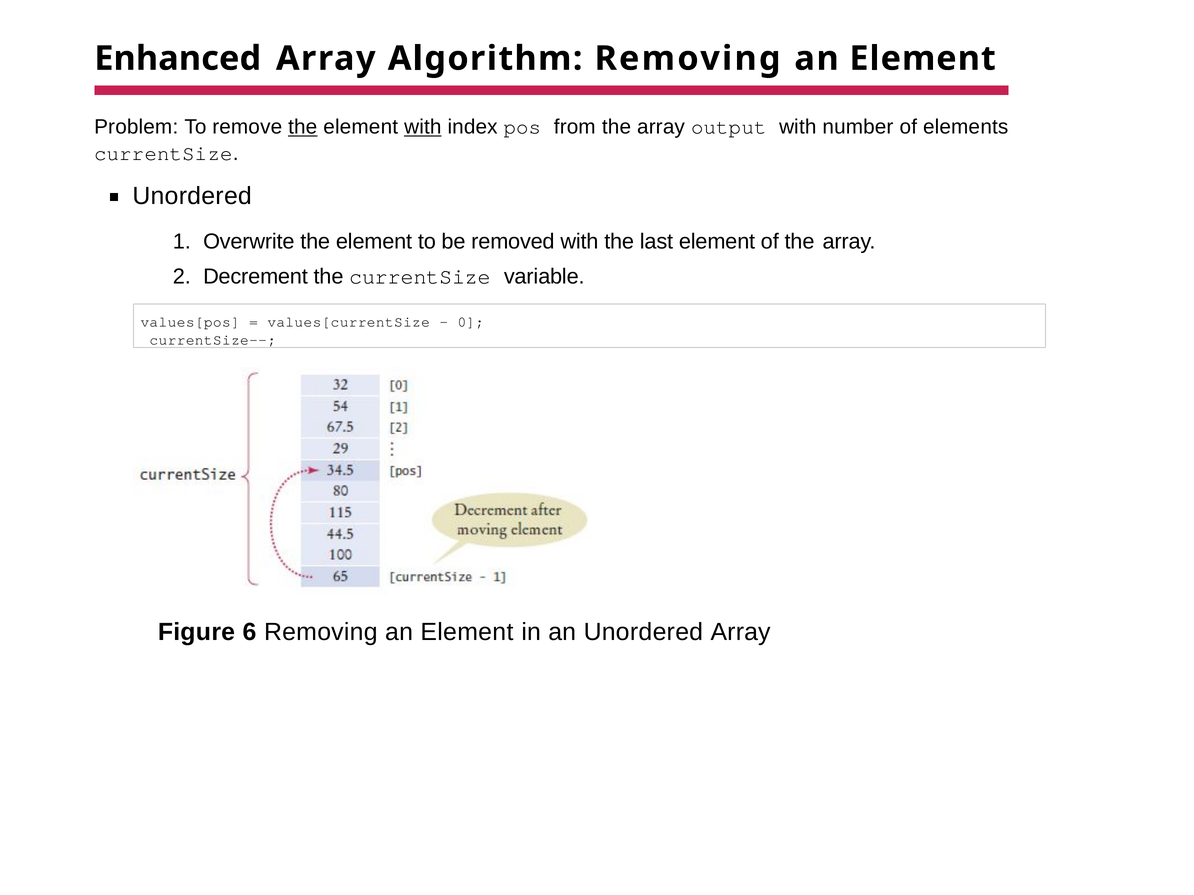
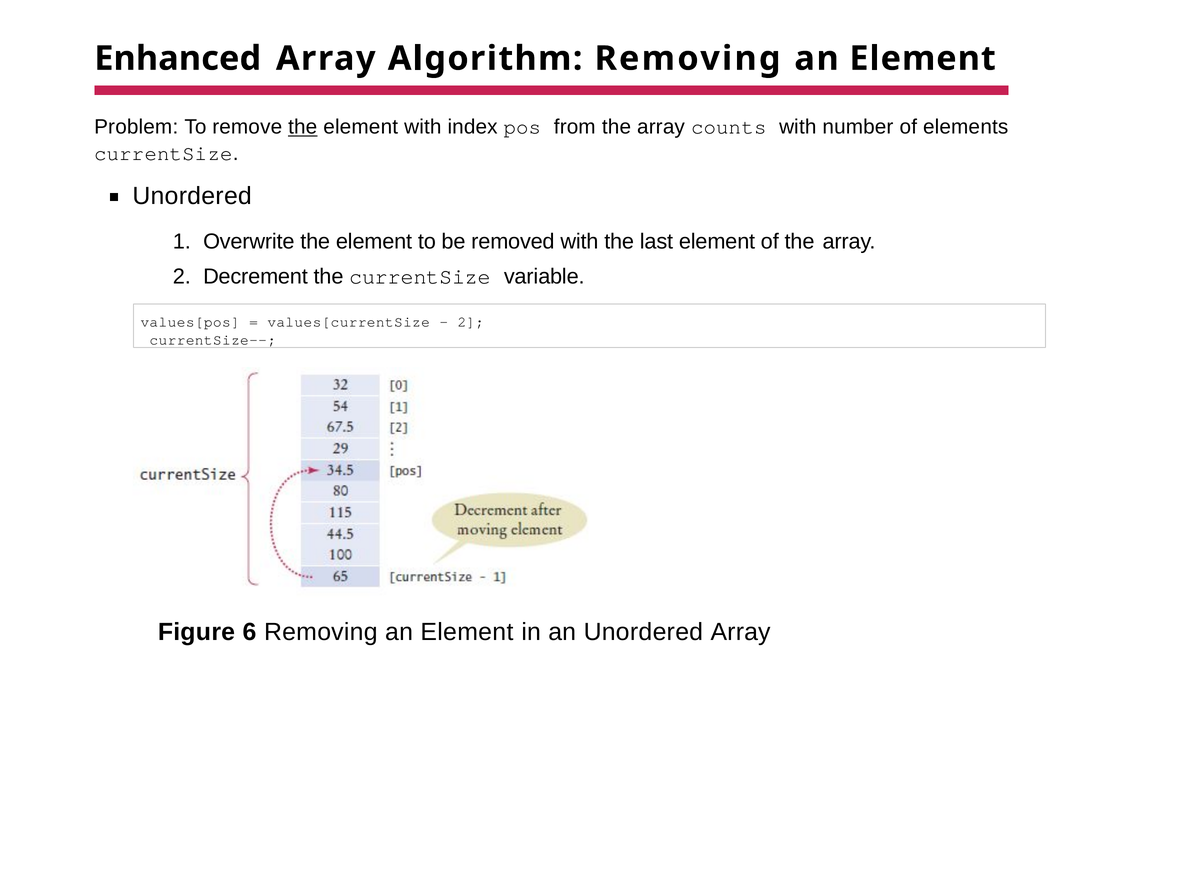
with underline: present -> none (423, 127)
output: output -> counts (729, 127)
0: 0 -> 2 (471, 322)
